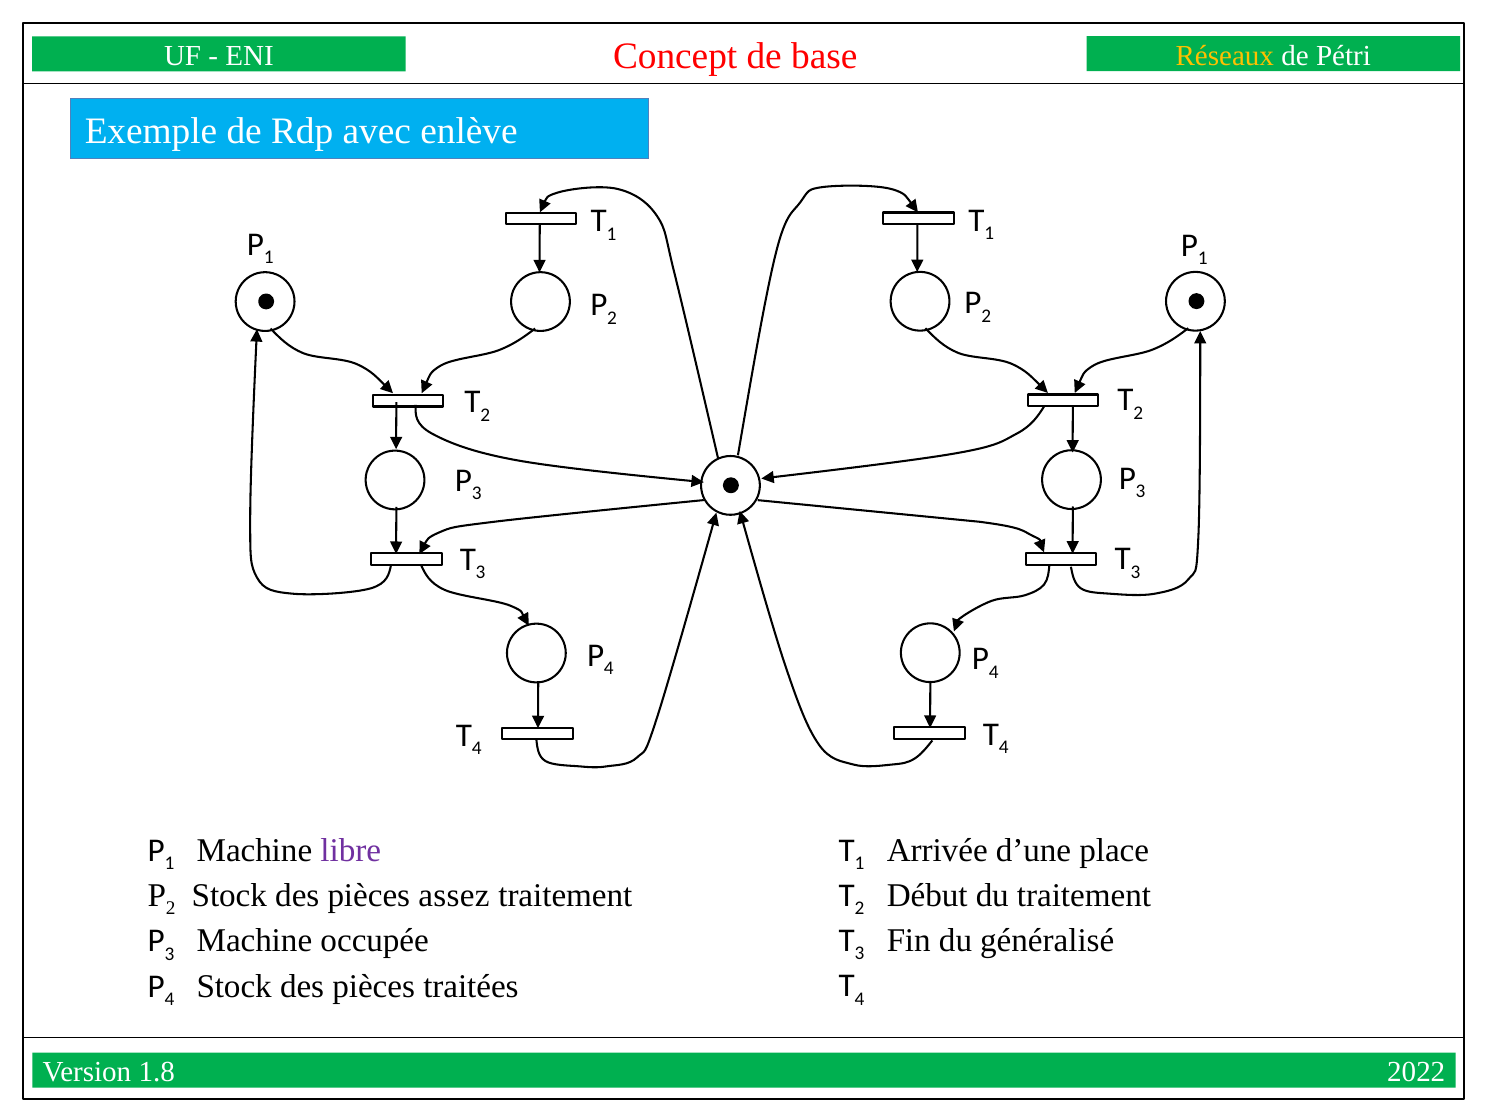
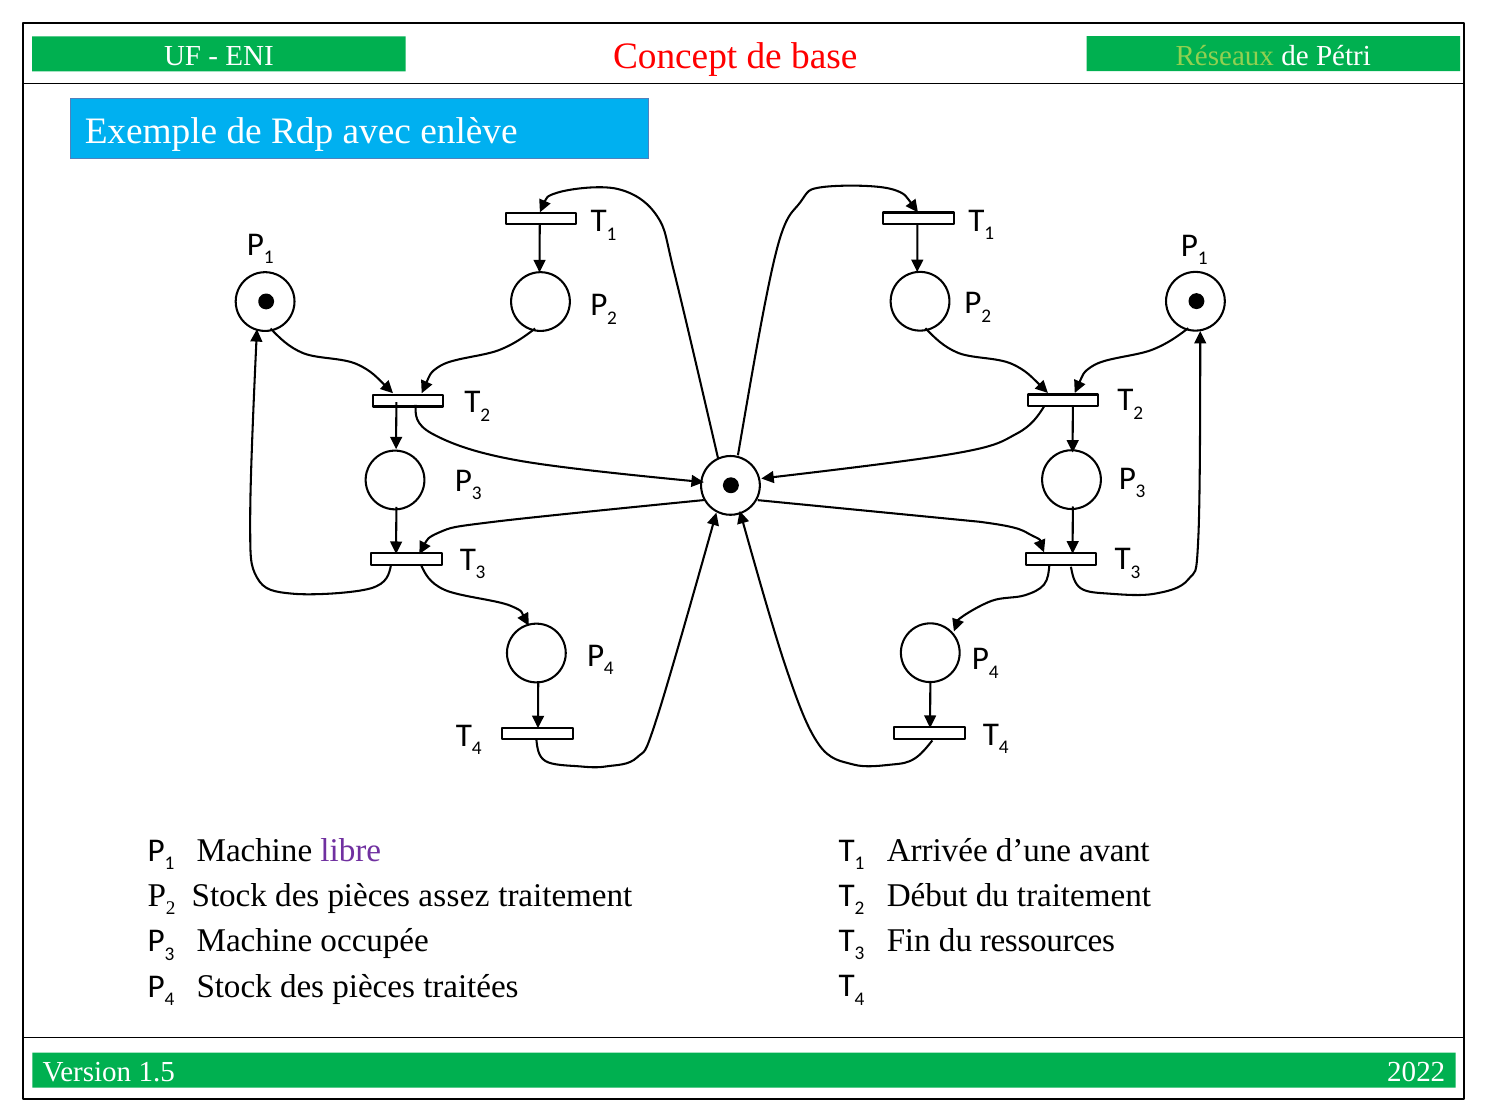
Réseaux colour: yellow -> light green (1225, 56)
place: place -> avant (1114, 851)
généralisé: généralisé -> ressources (1047, 941)
1.8: 1.8 -> 1.5 (157, 1073)
